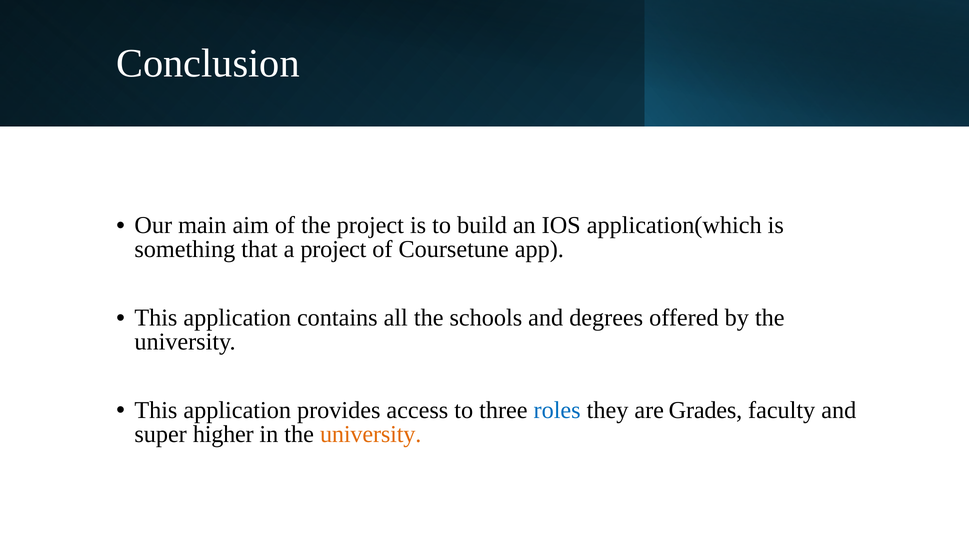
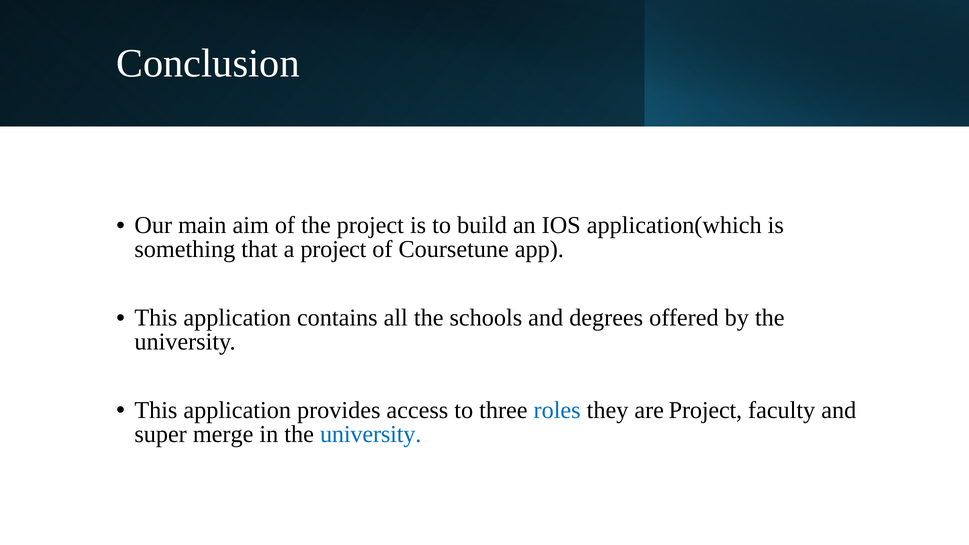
are Grades: Grades -> Project (705, 410)
higher: higher -> merge (223, 434)
university colour: orange -> blue (371, 434)
